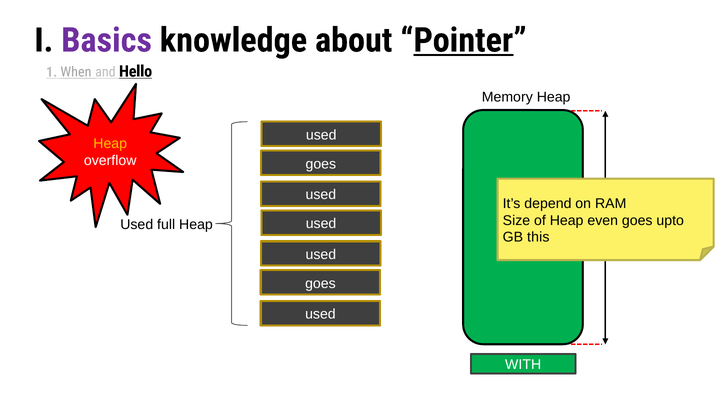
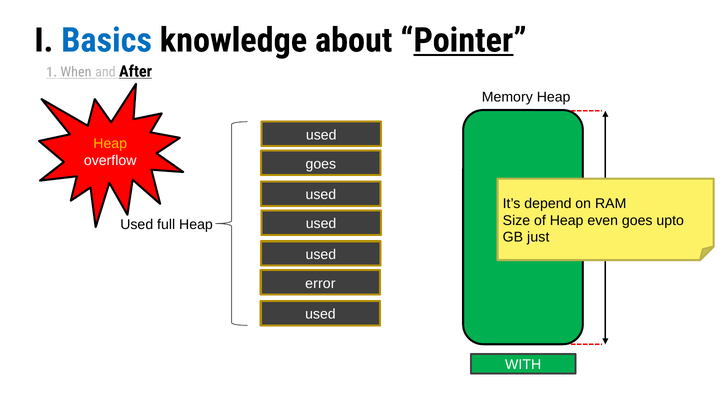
Basics colour: purple -> blue (107, 40)
Hello: Hello -> After (135, 71)
this: this -> just (538, 237)
goes: goes -> error (320, 283)
